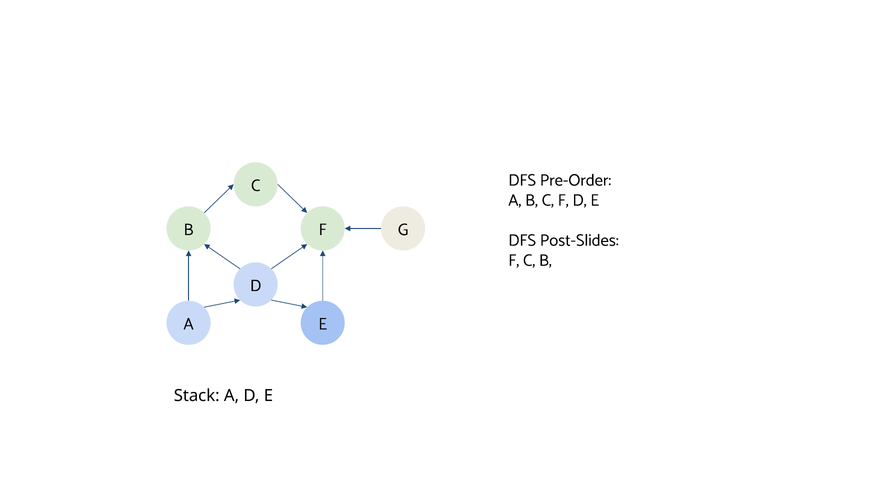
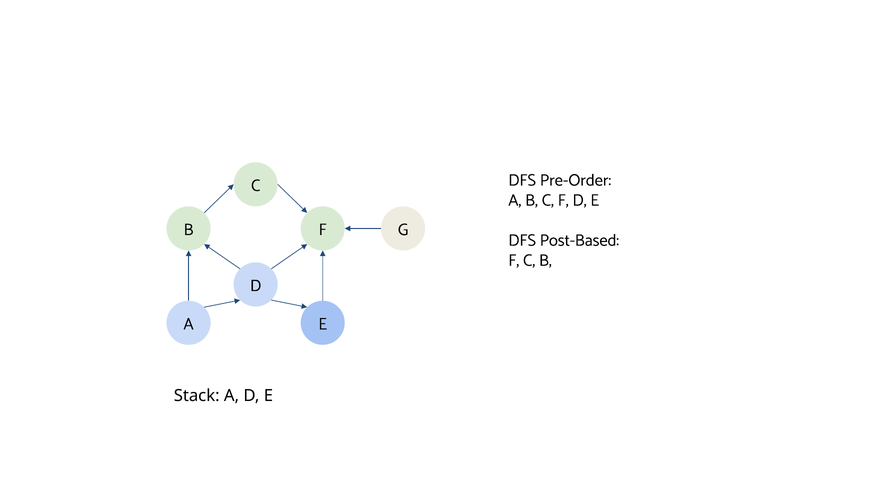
Post-Slides: Post-Slides -> Post-Based (579, 240)
